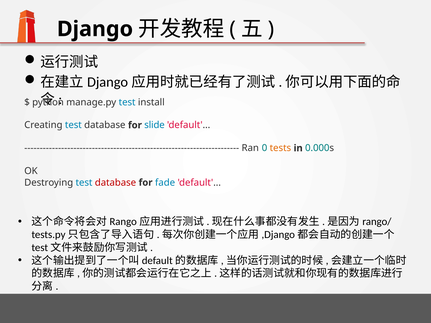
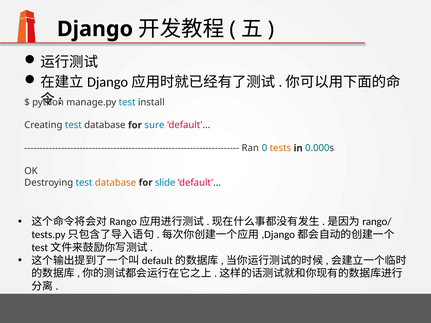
slide: slide -> sure (154, 125)
database colour: red -> orange (115, 183)
fade: fade -> slide (165, 183)
